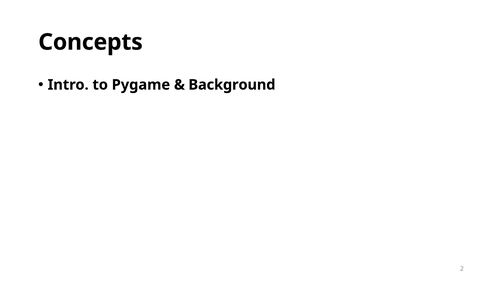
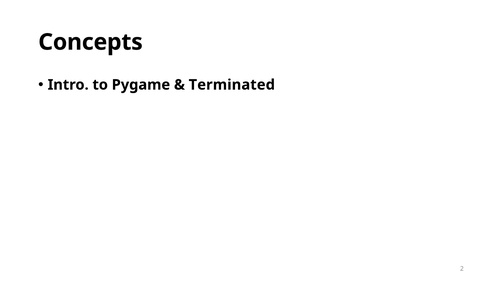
Background: Background -> Terminated (232, 85)
